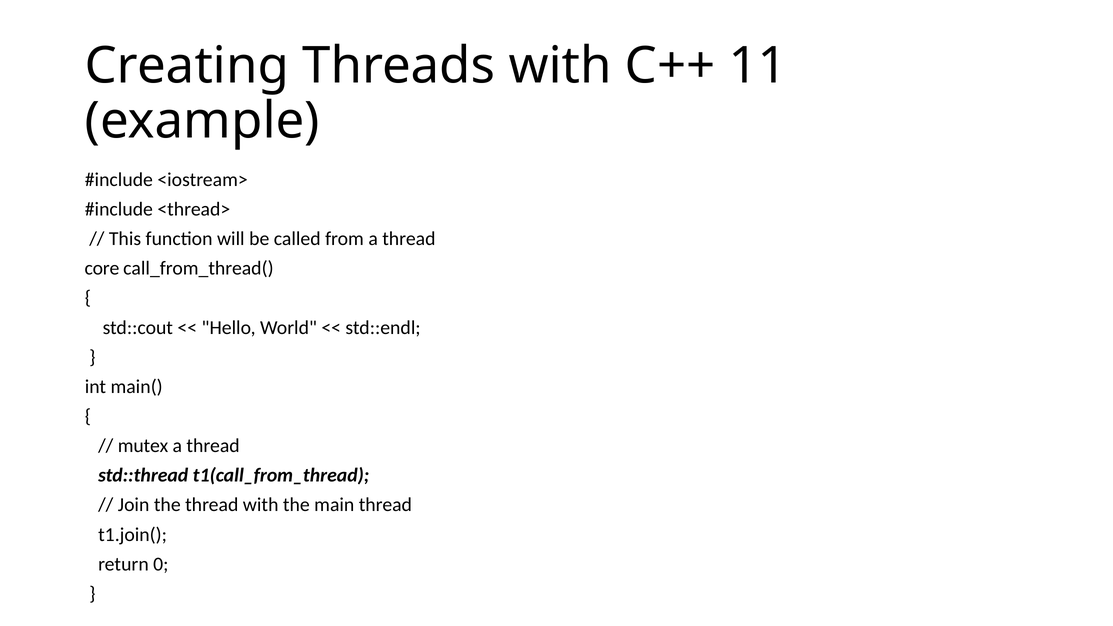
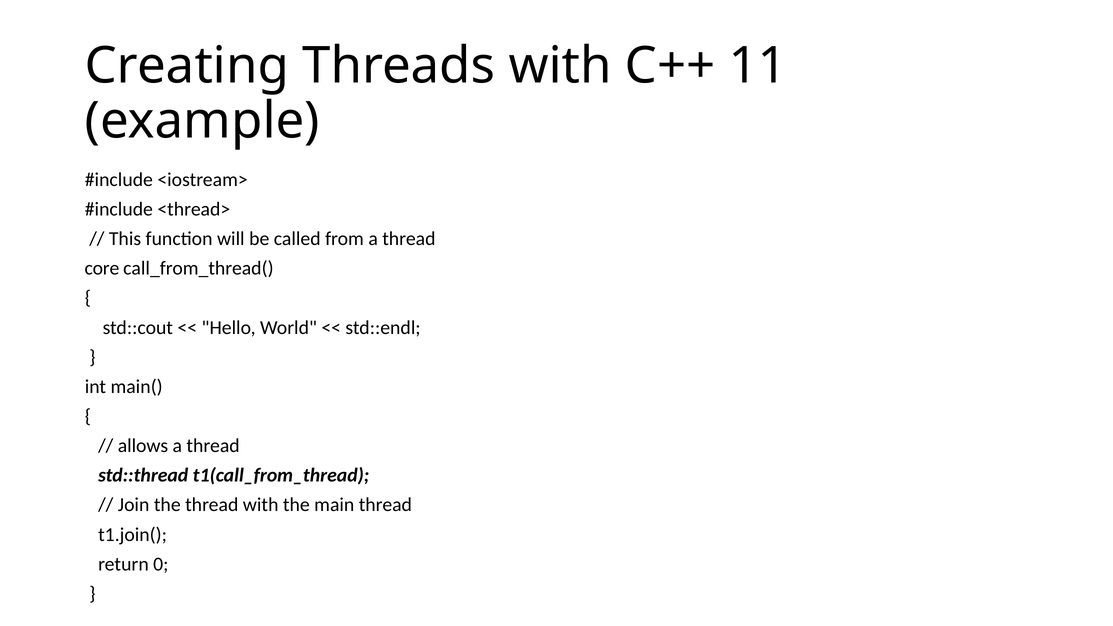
mutex: mutex -> allows (143, 446)
